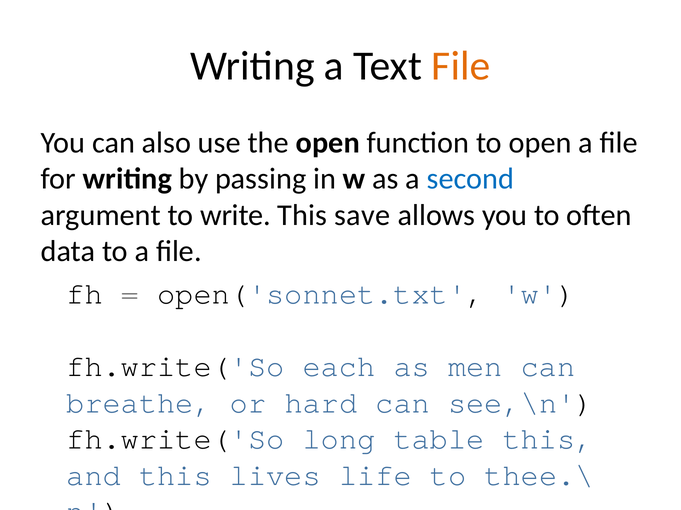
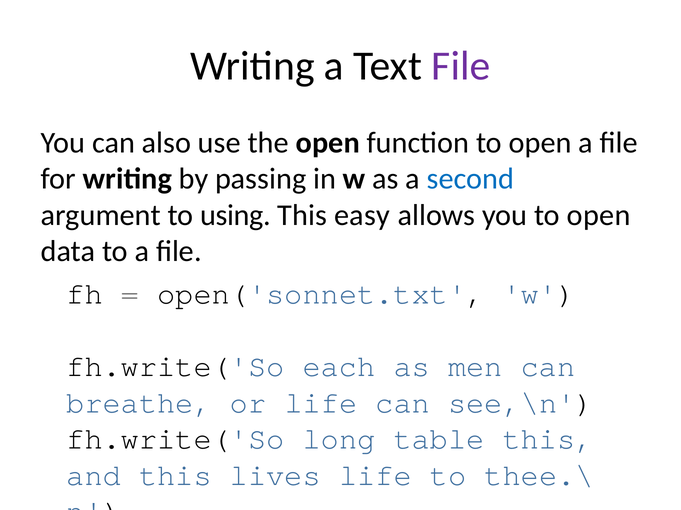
File colour: orange -> purple (461, 66)
write: write -> using (236, 216)
save: save -> easy (362, 216)
you to often: often -> open (599, 216)
or hard: hard -> life (321, 403)
